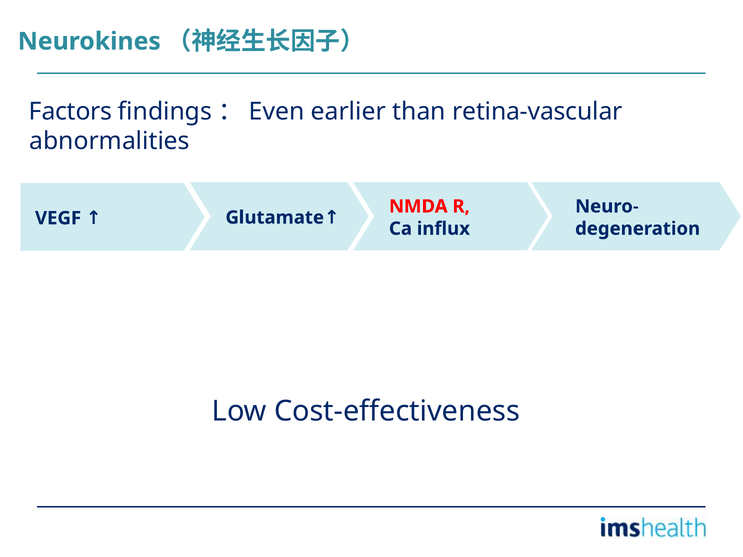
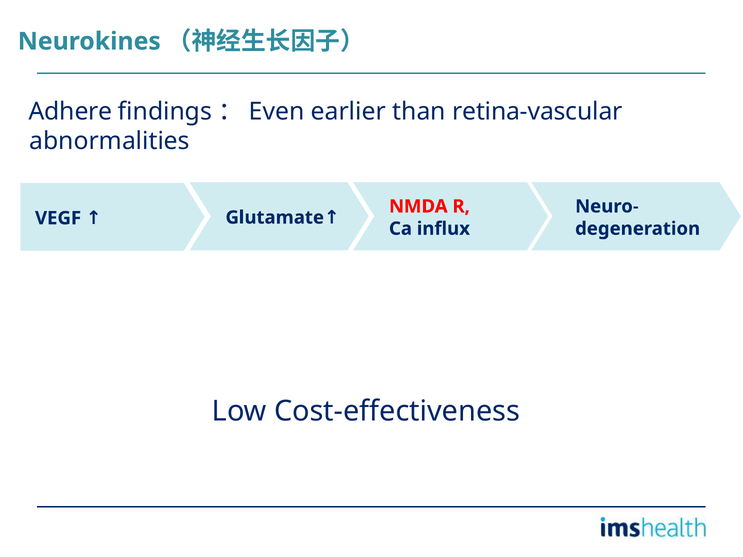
Factors: Factors -> Adhere (71, 112)
